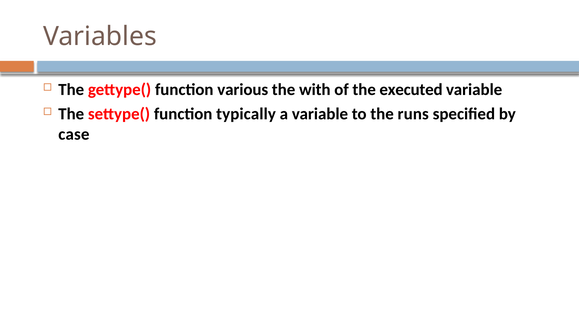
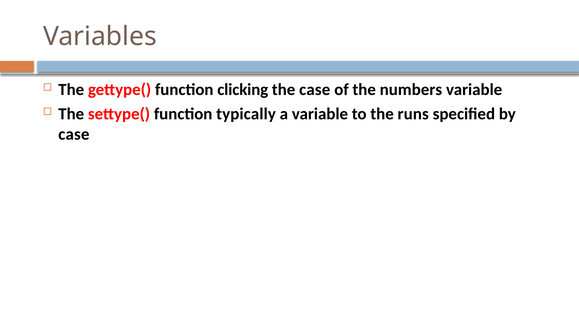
various: various -> clicking (243, 89)
the with: with -> case (315, 89)
executed: executed -> numbers (411, 89)
